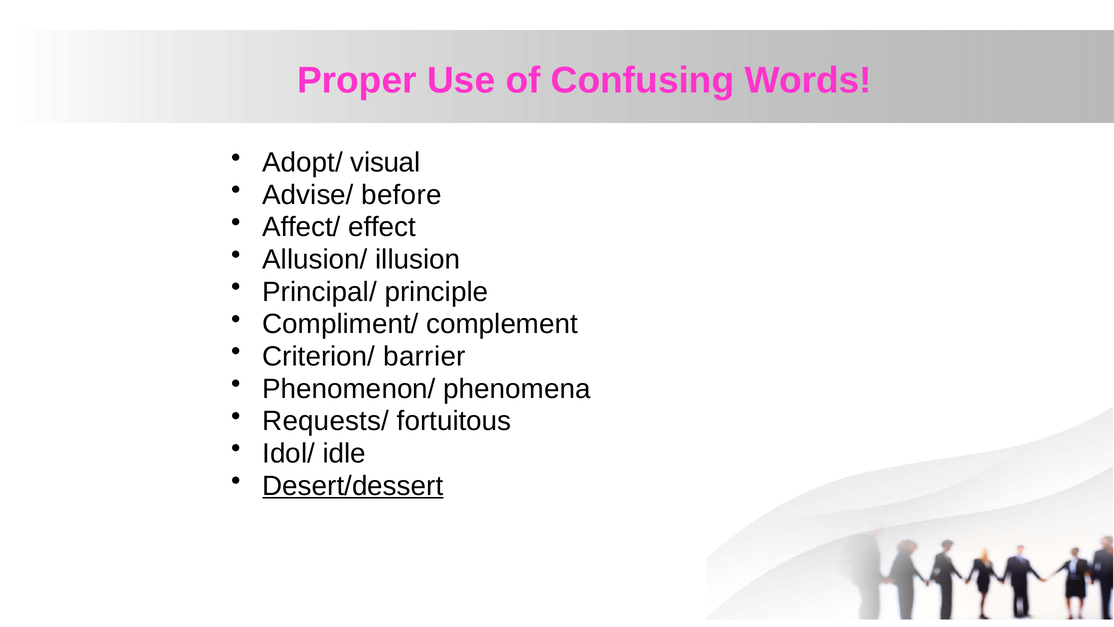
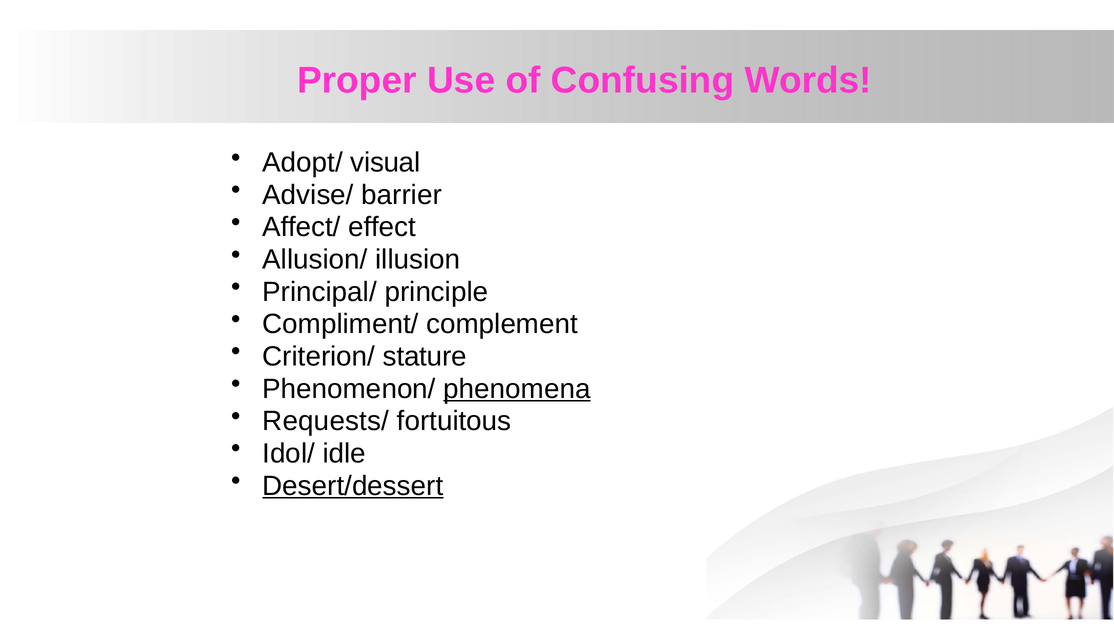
before: before -> barrier (402, 195)
barrier: barrier -> stature (425, 356)
phenomena underline: none -> present (517, 389)
